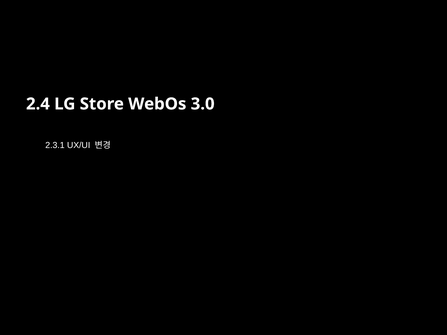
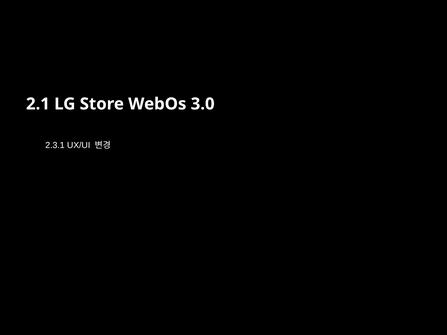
2.4: 2.4 -> 2.1 (38, 104)
